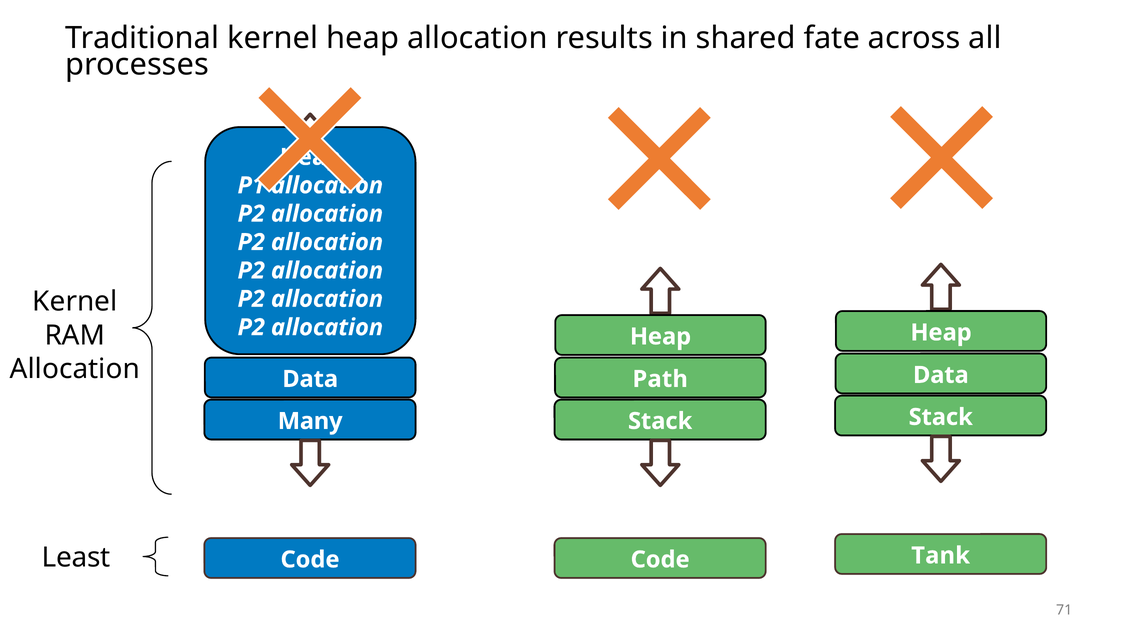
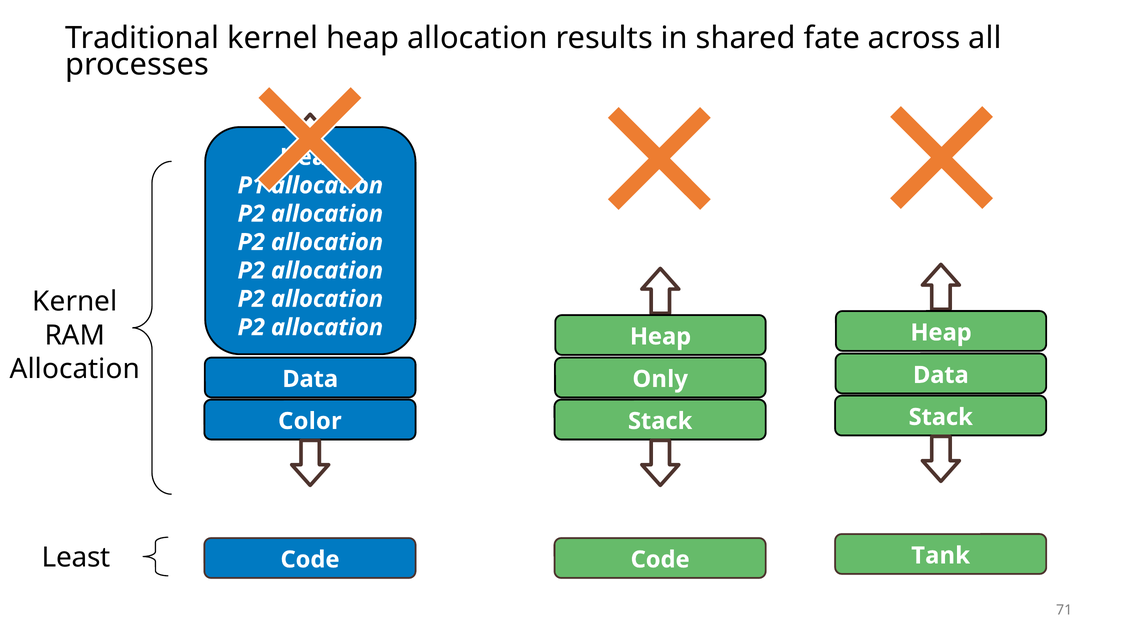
Path: Path -> Only (660, 379)
Many: Many -> Color (310, 421)
